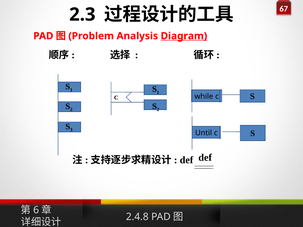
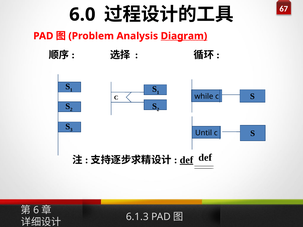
2.3: 2.3 -> 6.0 (82, 15)
def underline: none -> present (187, 160)
2.4.8: 2.4.8 -> 6.1.3 (137, 217)
